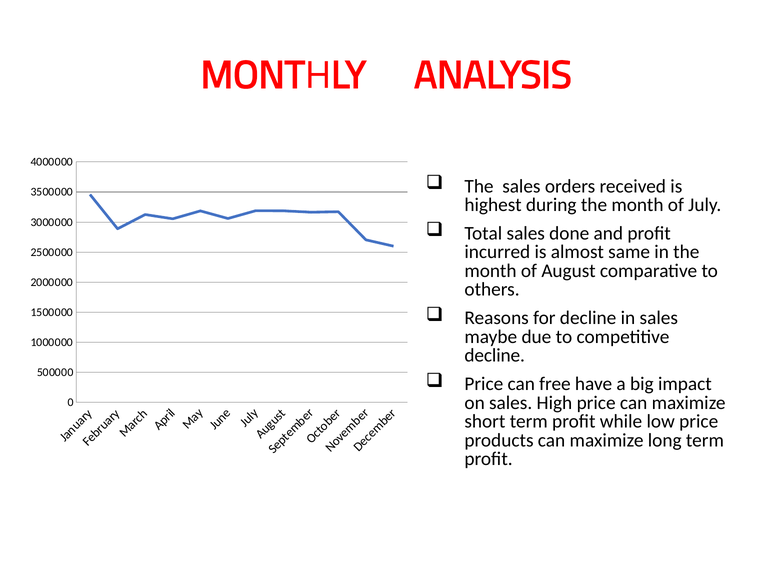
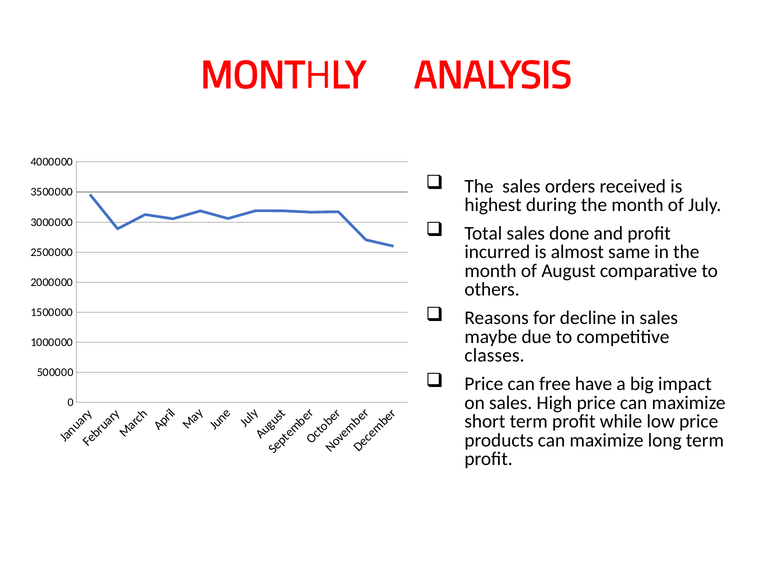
decline: decline -> classes (495, 355)
